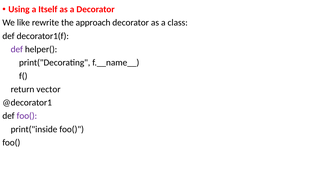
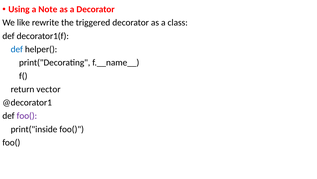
Itself: Itself -> Note (48, 9)
approach: approach -> triggered (93, 23)
def colour: purple -> blue (17, 49)
